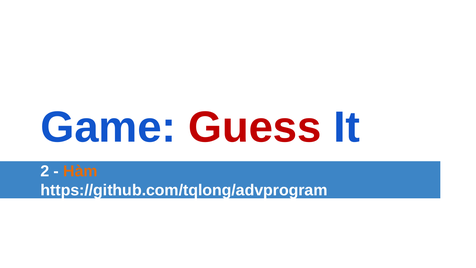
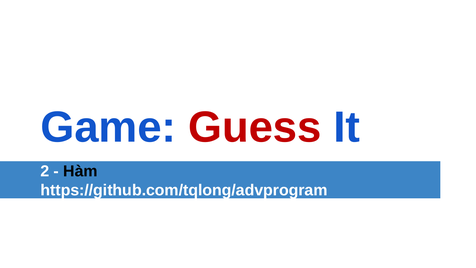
Hàm colour: orange -> black (80, 171)
